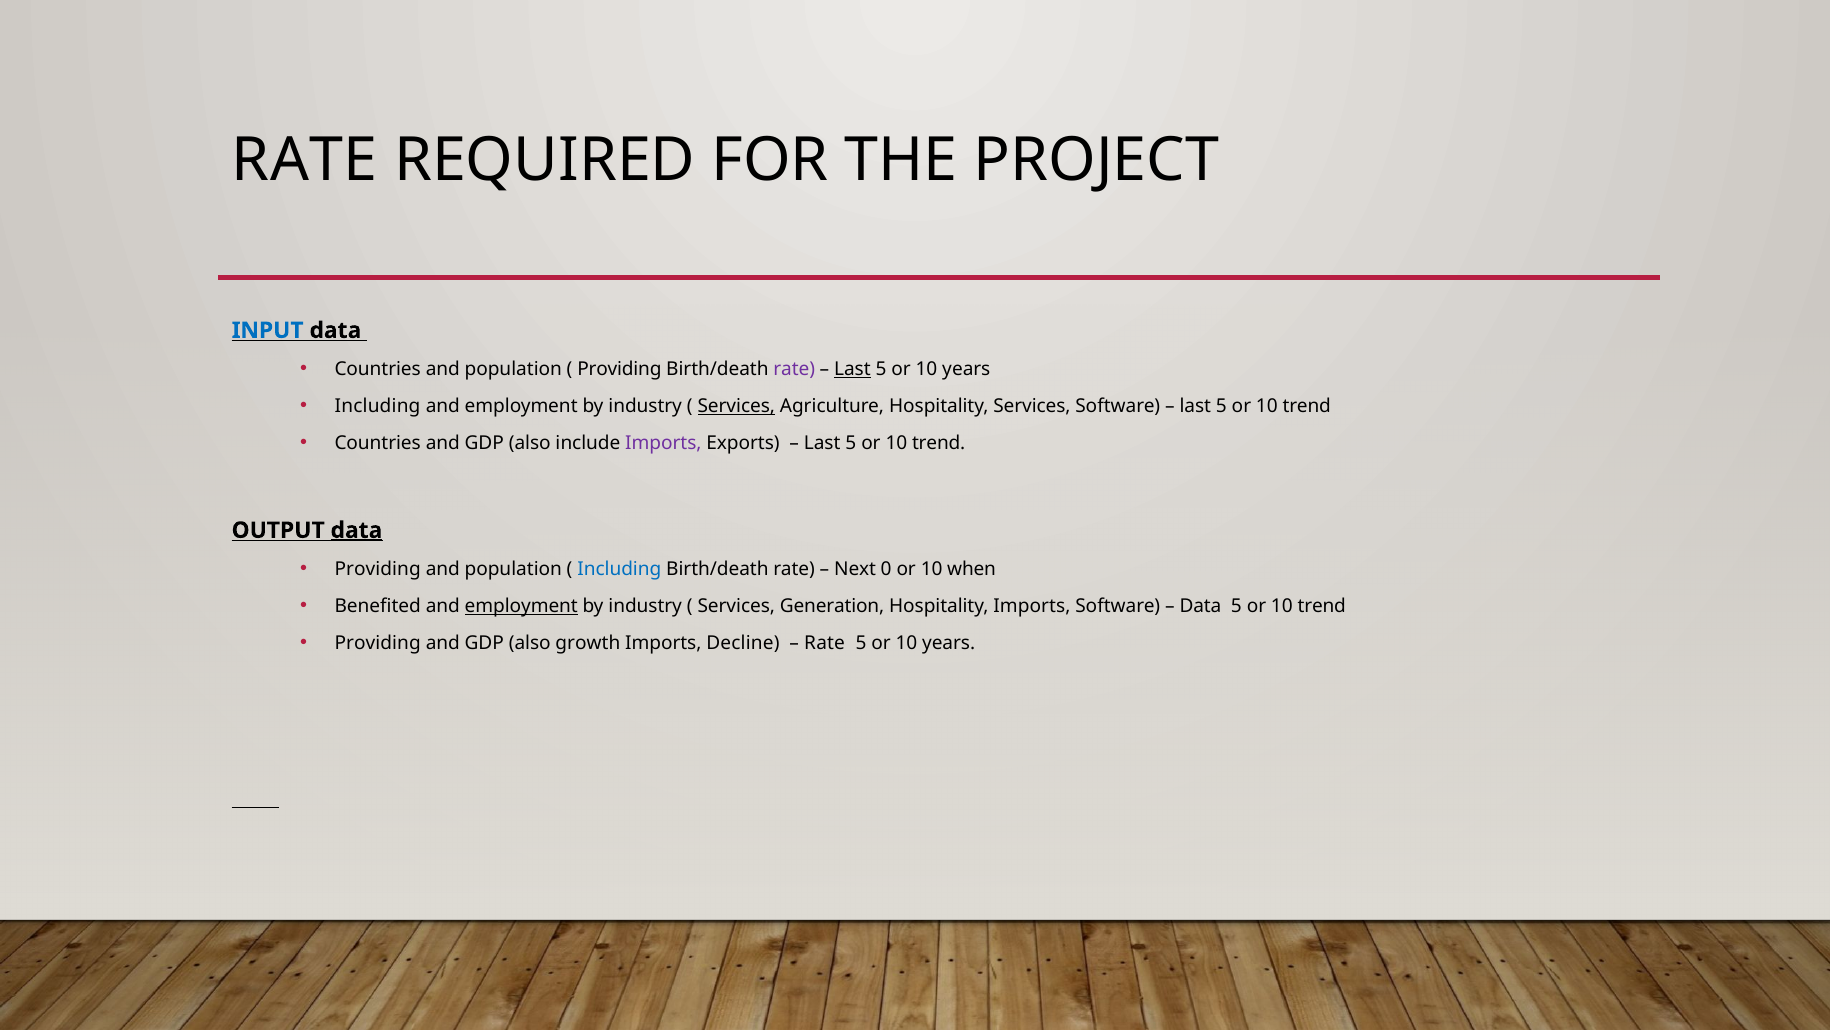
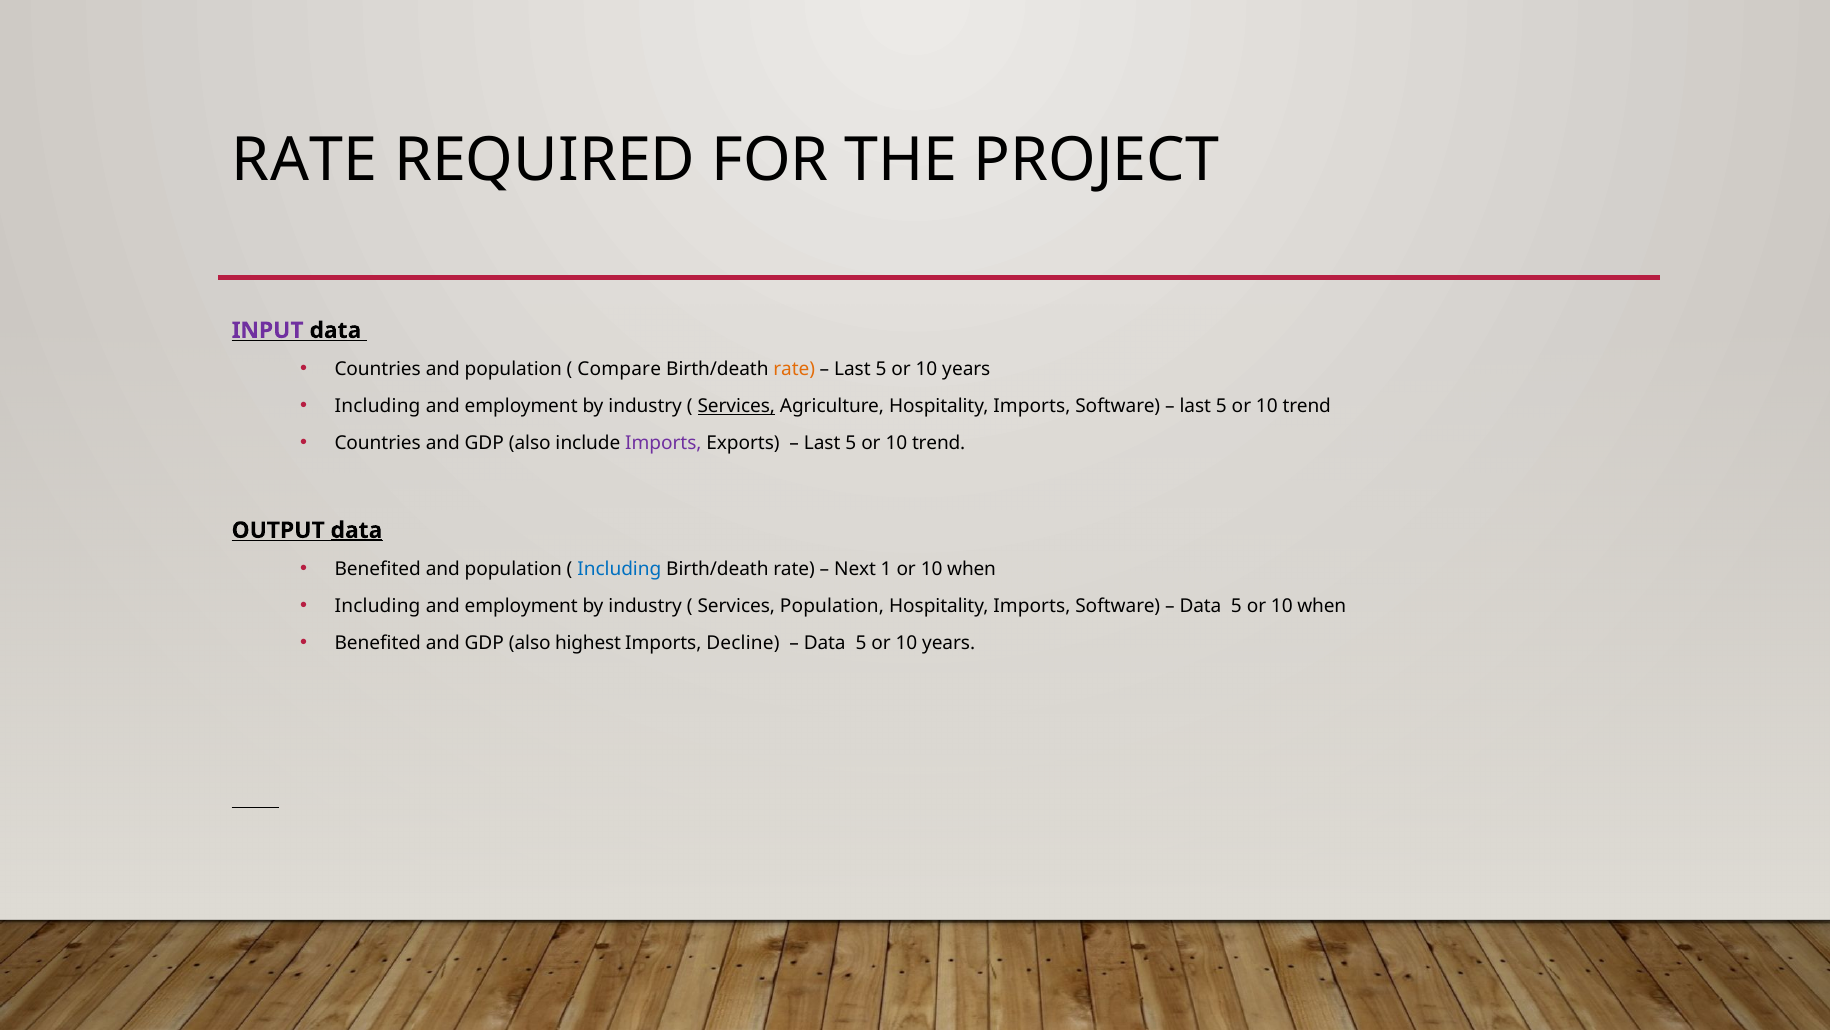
INPUT colour: blue -> purple (268, 330)
Providing: Providing -> Compare (619, 369)
rate colour: purple -> orange (794, 369)
Last underline: present -> none (852, 369)
Agriculture Hospitality Services: Services -> Imports (1032, 406)
Providing: Providing -> Benefited (378, 569)
0: 0 -> 1 (886, 569)
Benefited: Benefited -> Including (378, 606)
employment underline: present -> none (521, 606)
Services Generation: Generation -> Population (832, 606)
trend: trend -> when (1322, 606)
Providing: Providing -> Benefited (378, 643)
growth: growth -> highest (588, 643)
Rate: Rate -> Data (825, 643)
